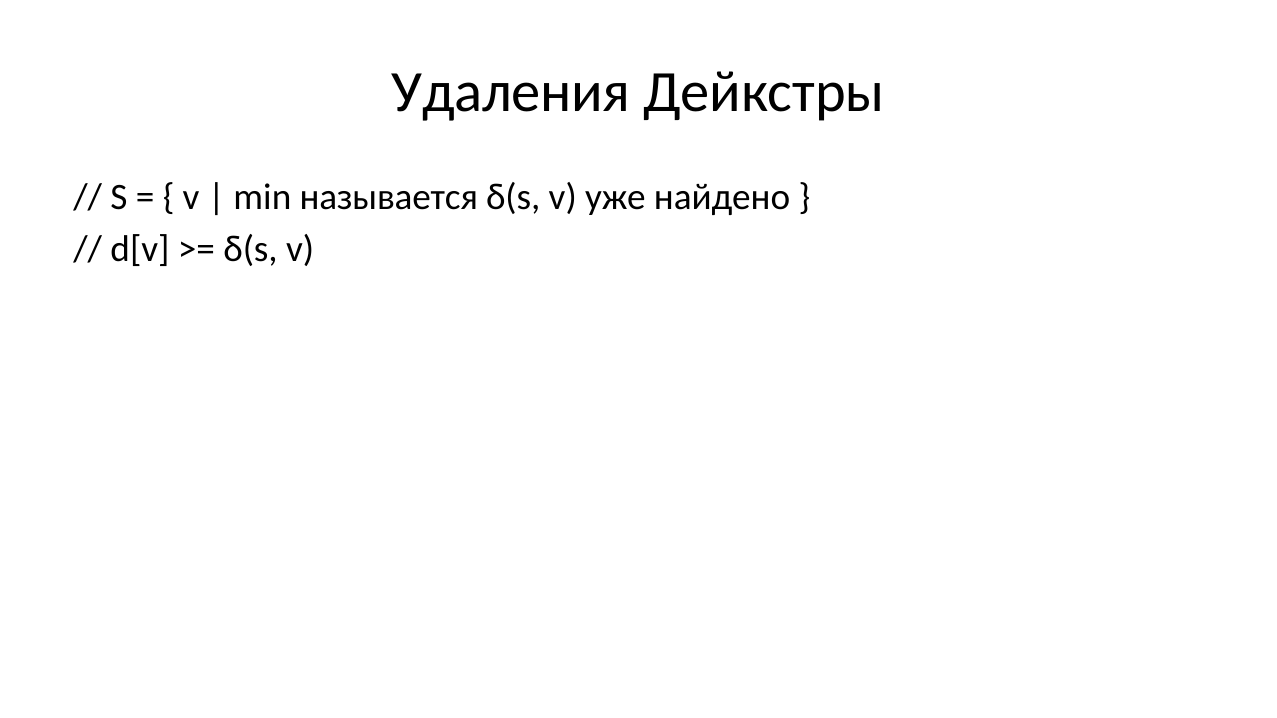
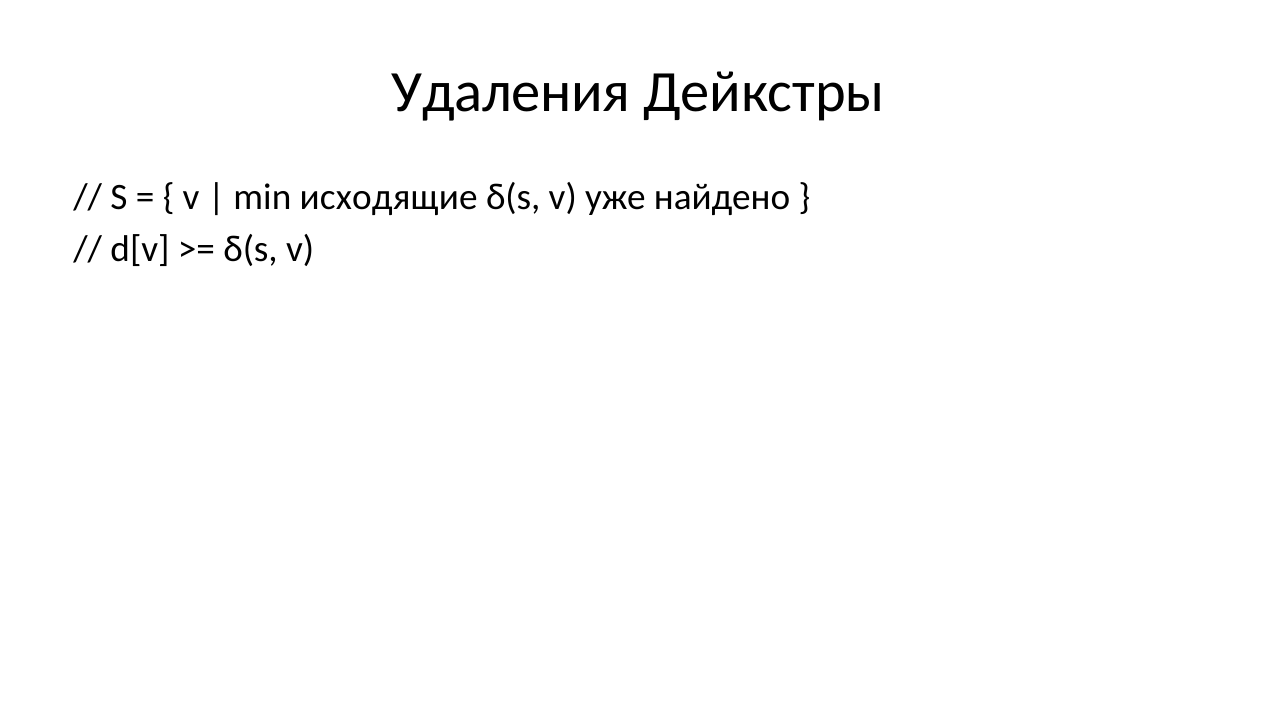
называется: называется -> исходящие (389, 197)
